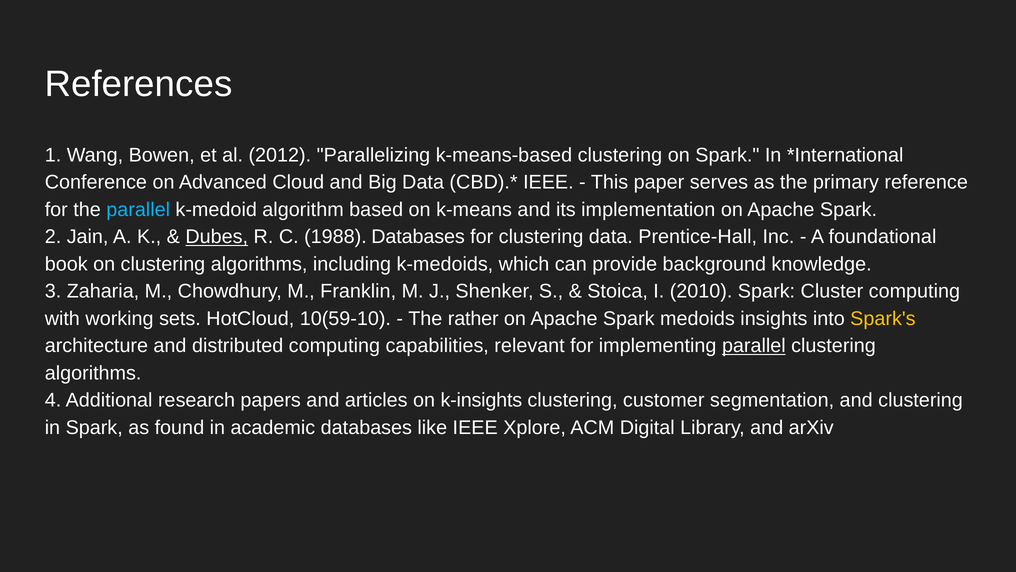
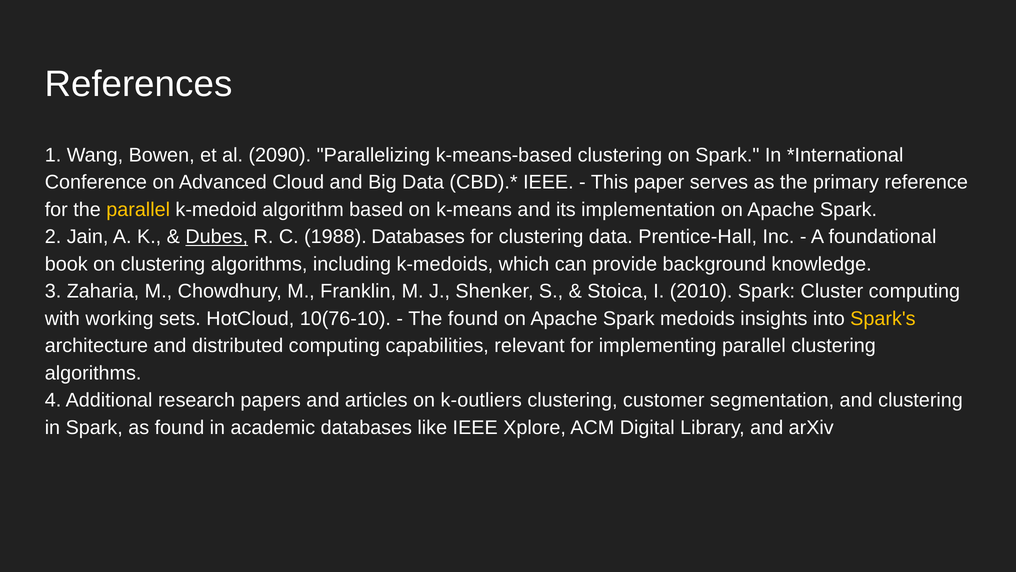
2012: 2012 -> 2090 (280, 155)
parallel colour: light blue -> yellow (138, 209)
10(59-10: 10(59-10 -> 10(76-10 (345, 318)
The rather: rather -> found (473, 318)
parallel underline: present -> none (754, 346)
k-insights: k-insights -> k-outliers (481, 400)
